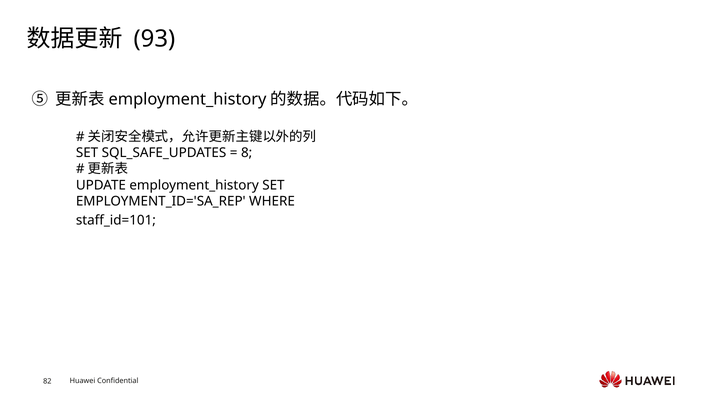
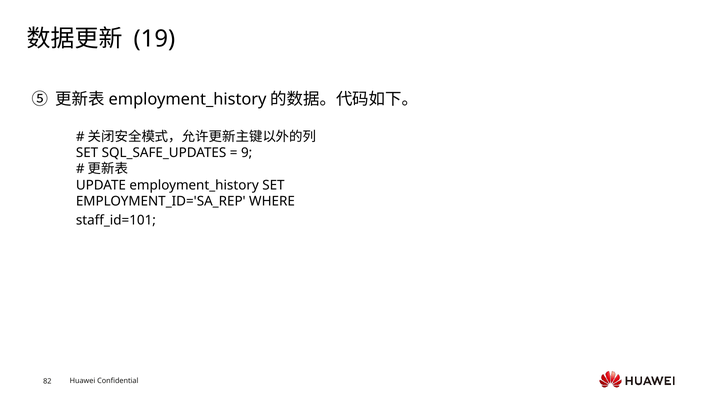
93: 93 -> 19 (154, 39)
8: 8 -> 9 (247, 153)
